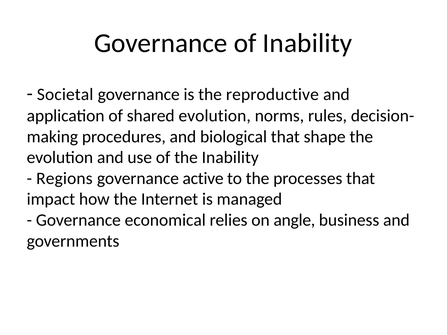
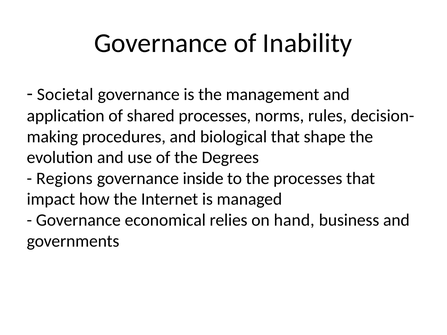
reproductive: reproductive -> management (273, 95)
shared evolution: evolution -> processes (215, 116)
the Inability: Inability -> Degrees (230, 158)
active: active -> inside (203, 179)
angle: angle -> hand (294, 220)
